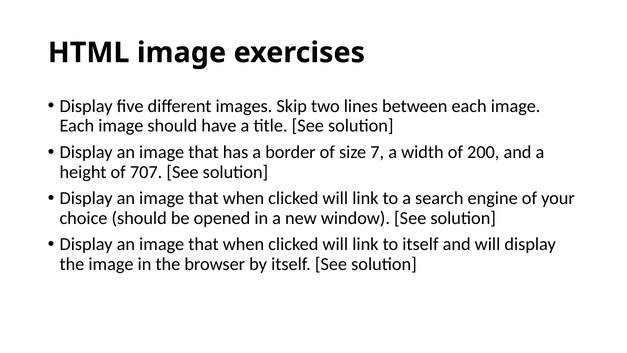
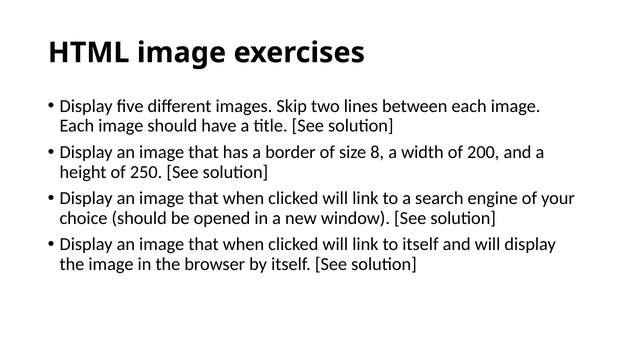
7: 7 -> 8 (377, 152)
707: 707 -> 250 (146, 172)
